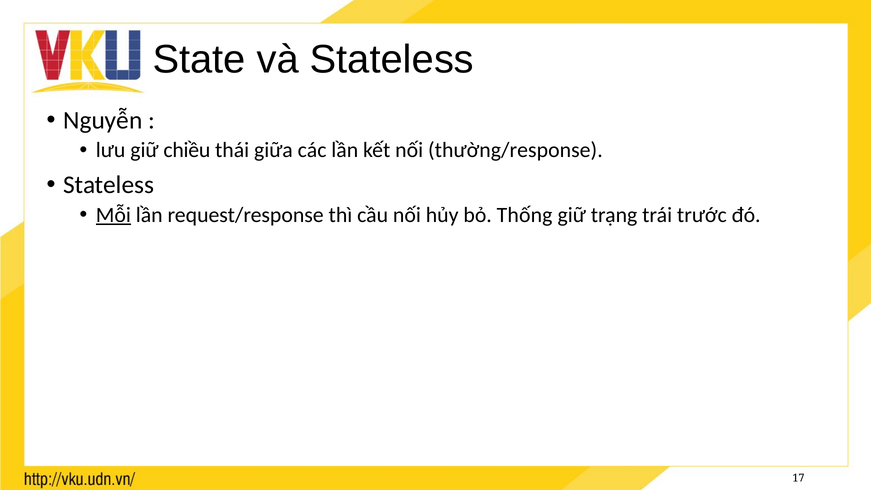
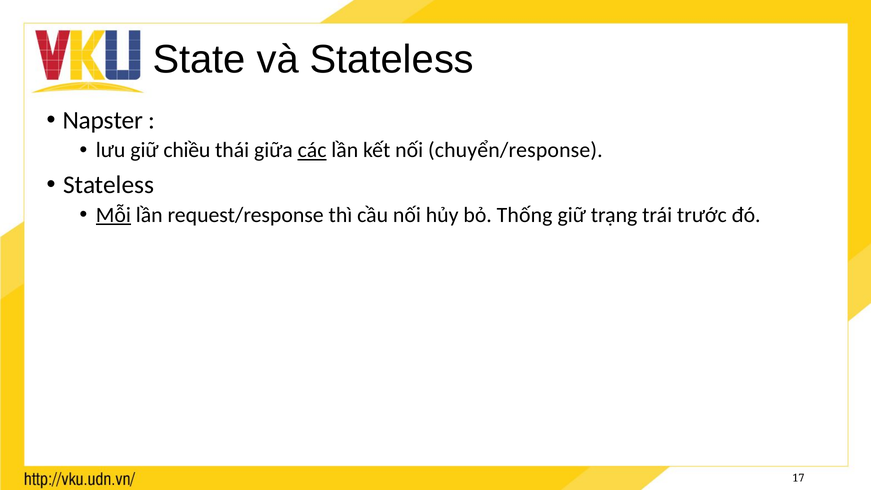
Nguyễn: Nguyễn -> Napster (103, 120)
các underline: none -> present (312, 150)
thường/response: thường/response -> chuyển/response (515, 150)
